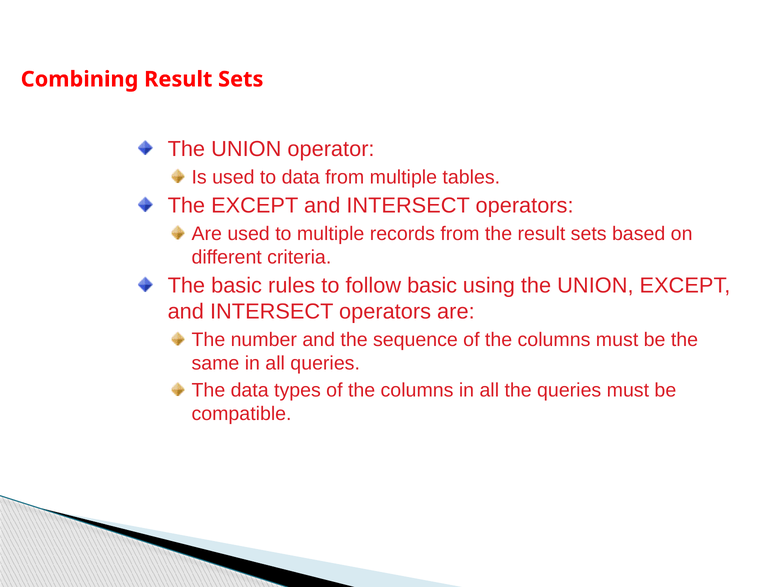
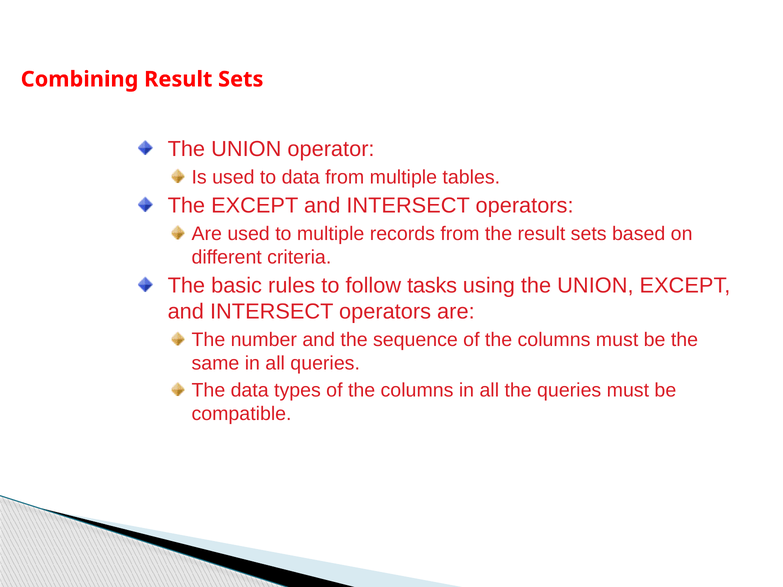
follow basic: basic -> tasks (432, 286)
